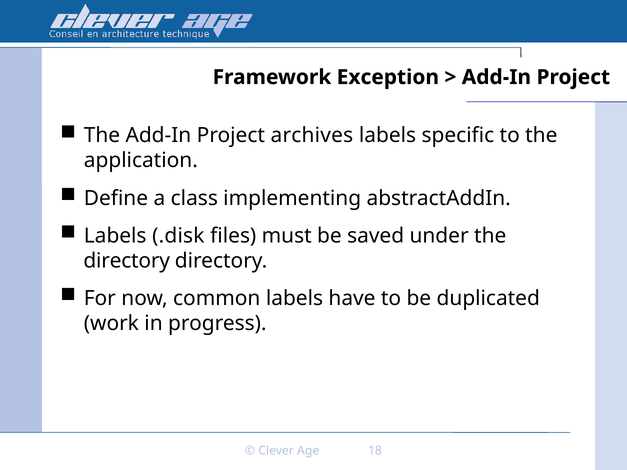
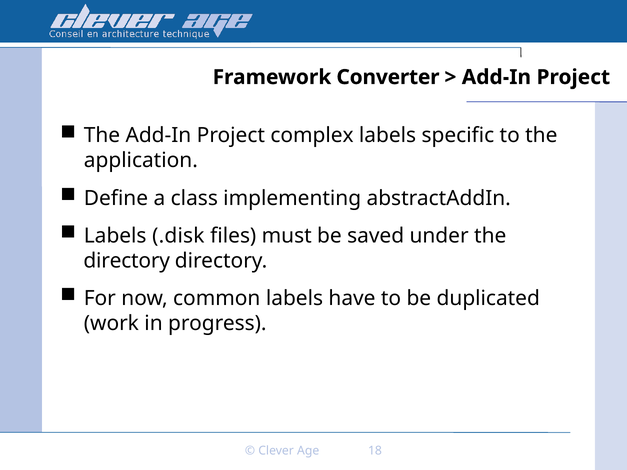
Exception: Exception -> Converter (388, 77)
archives: archives -> complex (312, 136)
